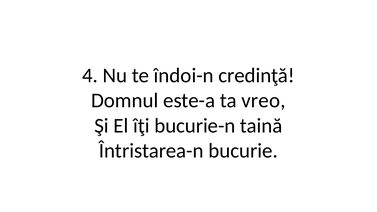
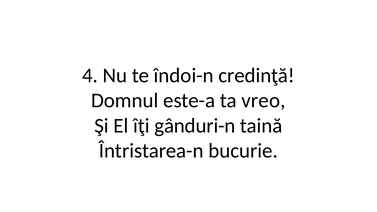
bucurie-n: bucurie-n -> gânduri-n (195, 126)
